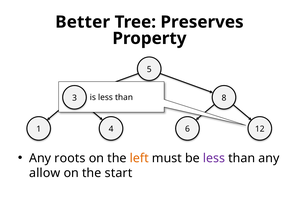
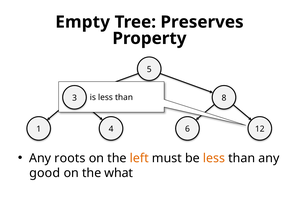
Better: Better -> Empty (83, 22)
less colour: purple -> orange (214, 158)
allow: allow -> good (45, 173)
start: start -> what (119, 173)
